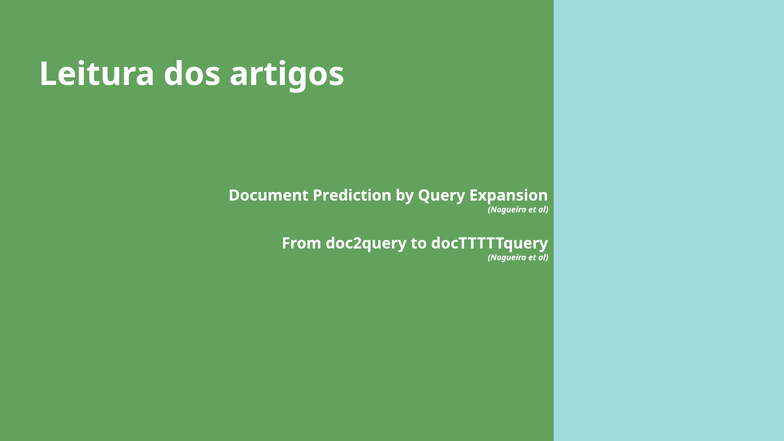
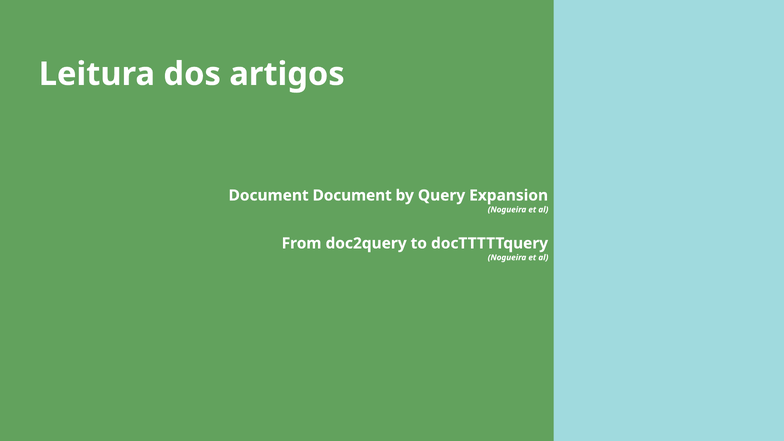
Document Prediction: Prediction -> Document (352, 195)
